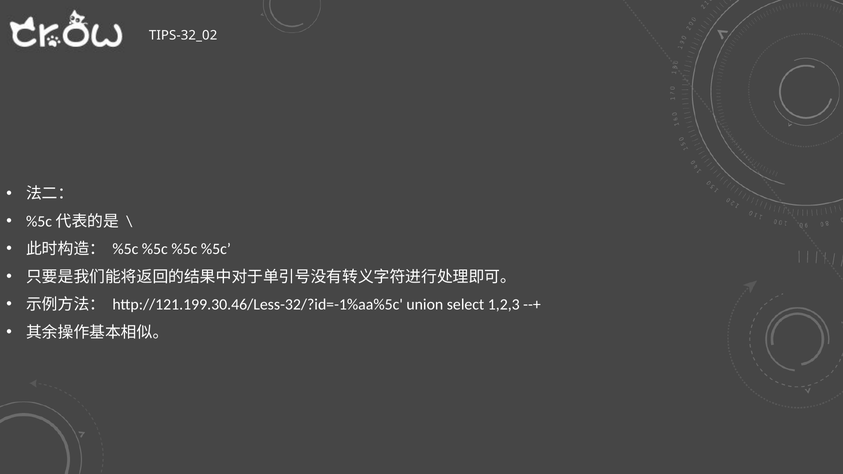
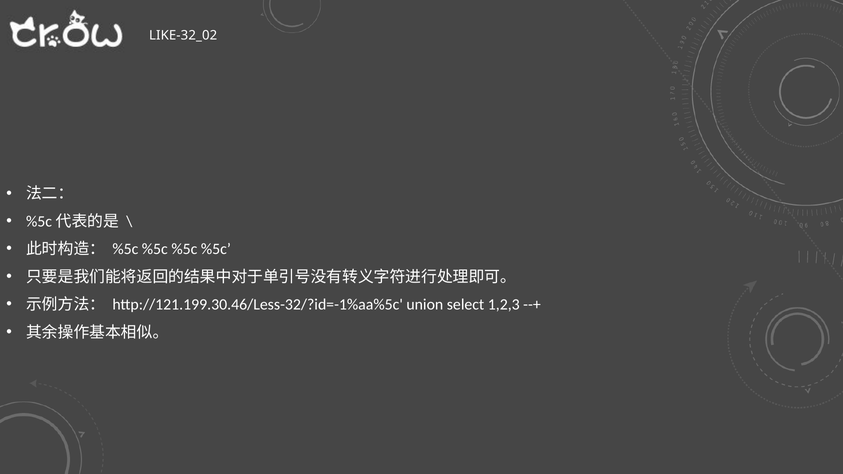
TIPS-32_02: TIPS-32_02 -> LIKE-32_02 (183, 35)
